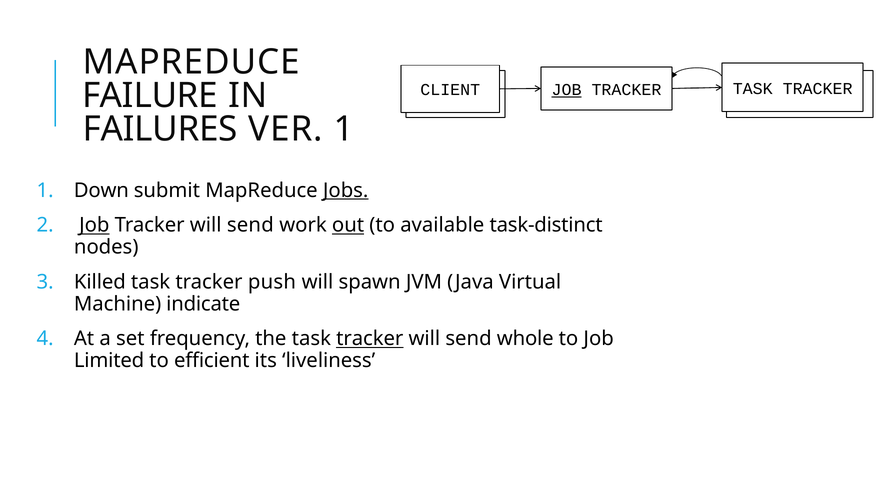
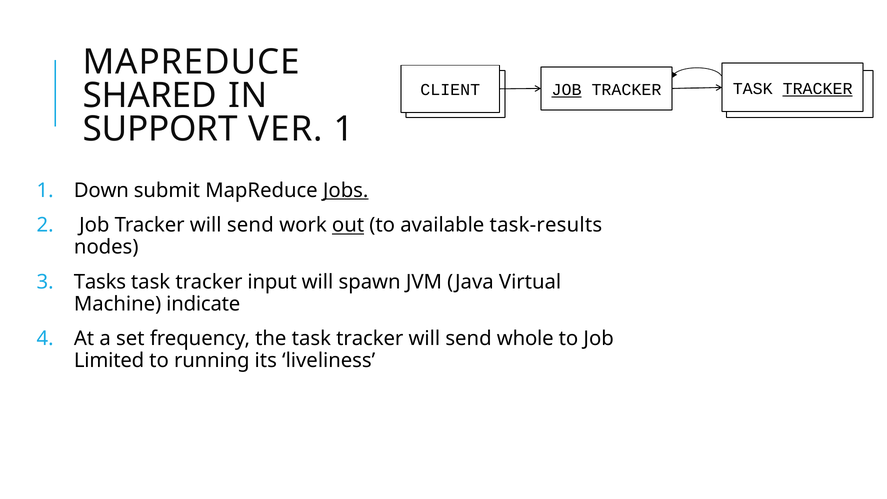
TRACKER underline: none -> present (818, 89)
FAILURE: FAILURE -> SHARED (150, 96)
FAILURES: FAILURES -> SUPPORT (160, 129)
Job underline: present -> none (94, 225)
task-distinct: task-distinct -> task-results (546, 225)
Killed: Killed -> Tasks (100, 282)
push: push -> input (272, 282)
tracker underline: present -> none (370, 339)
efficient: efficient -> running (212, 361)
